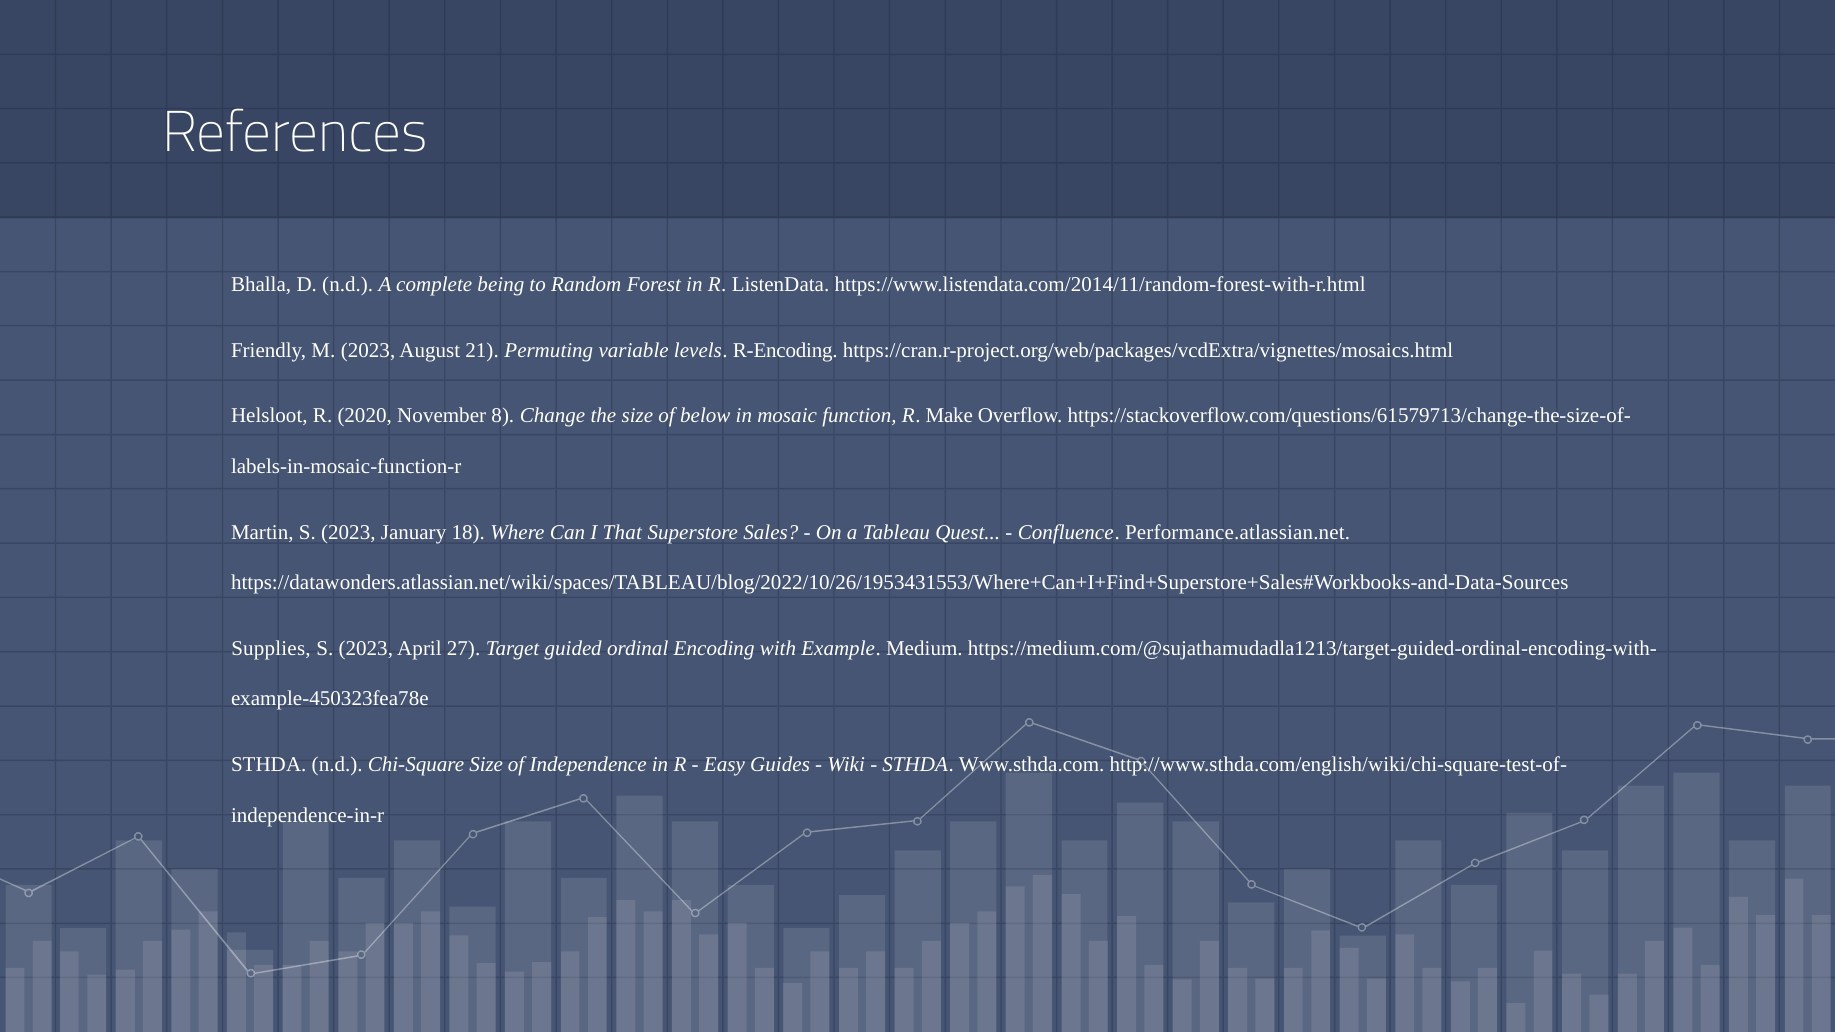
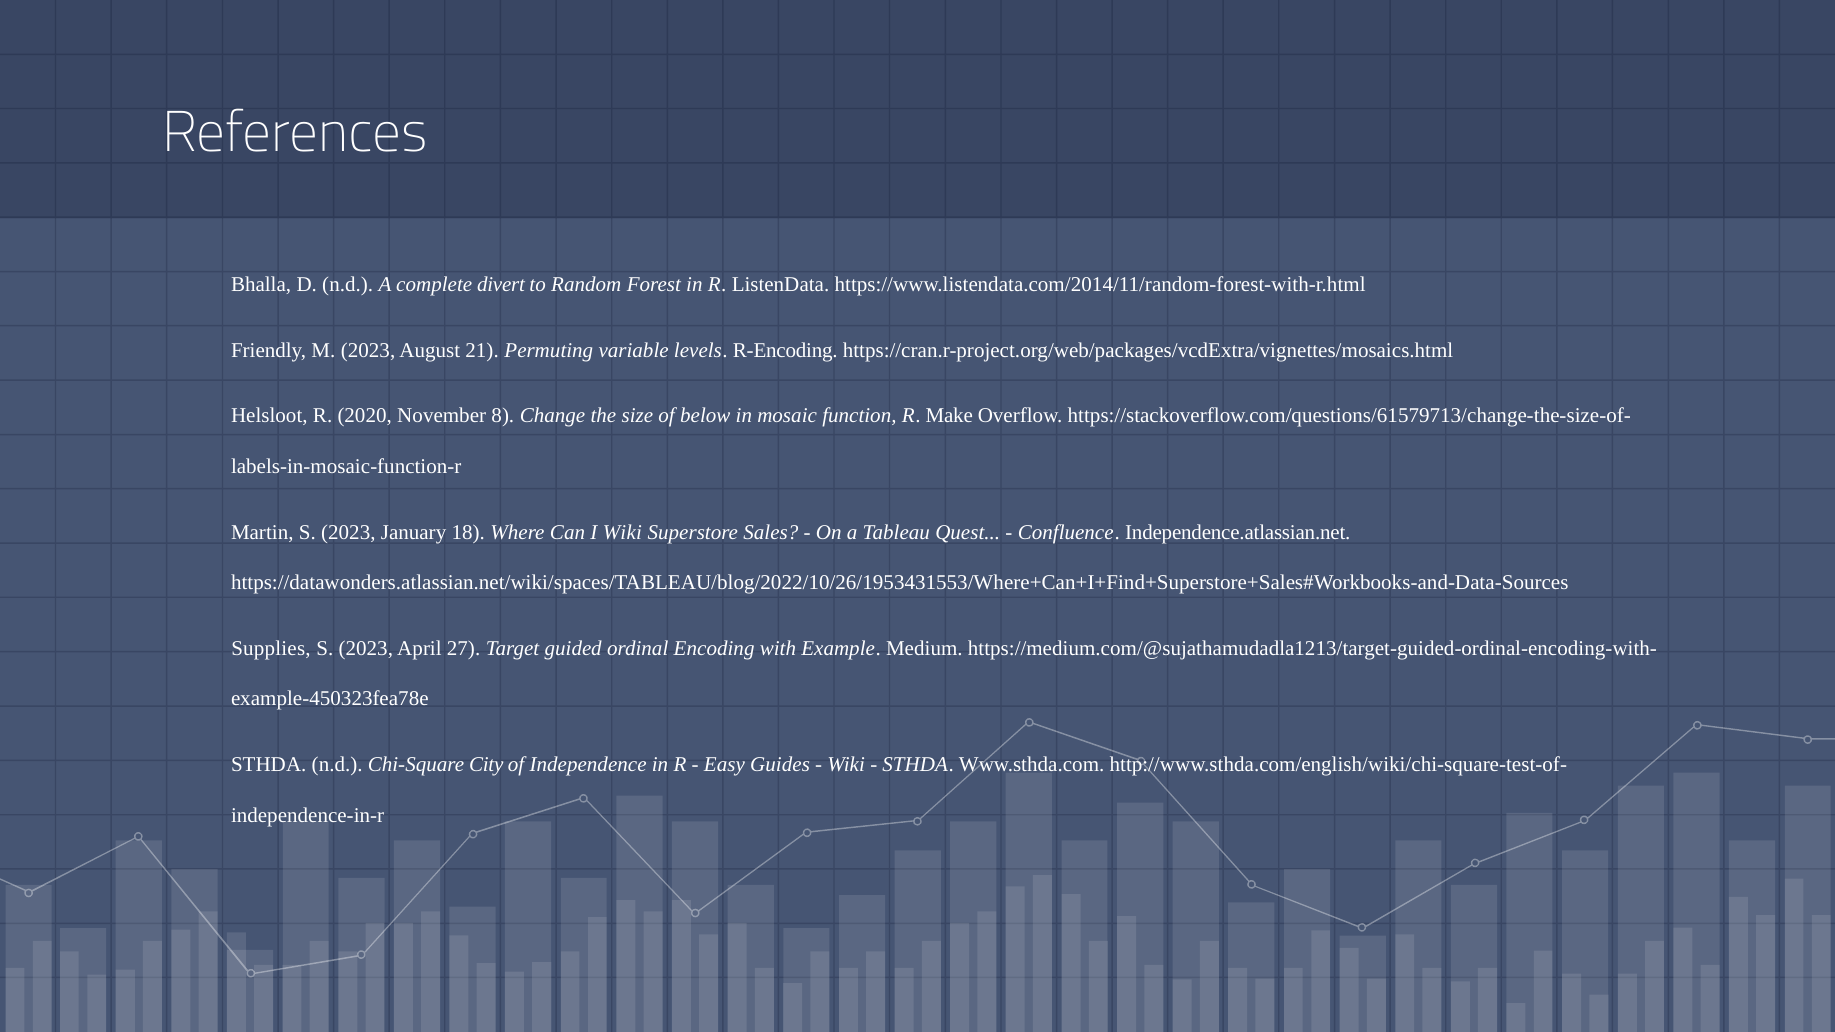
being: being -> divert (501, 284)
I That: That -> Wiki (622, 532)
Performance.atlassian.net: Performance.atlassian.net -> Independence.atlassian.net (1238, 532)
Chi-Square Size: Size -> City (486, 765)
